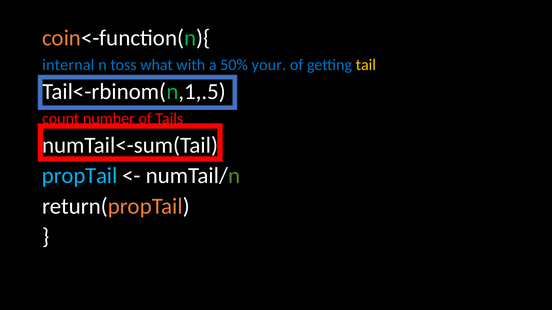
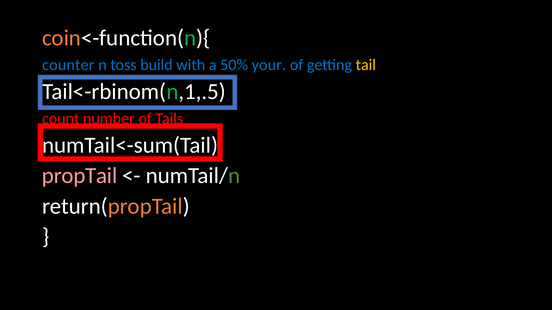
internal: internal -> counter (68, 65)
what: what -> build (156, 65)
propTail colour: light blue -> pink (80, 176)
